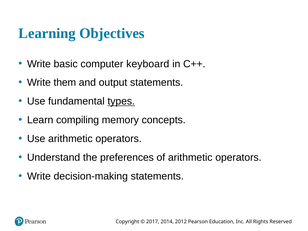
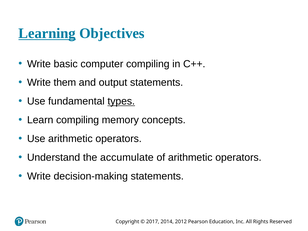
Learning underline: none -> present (47, 33)
computer keyboard: keyboard -> compiling (148, 64)
preferences: preferences -> accumulate (127, 158)
